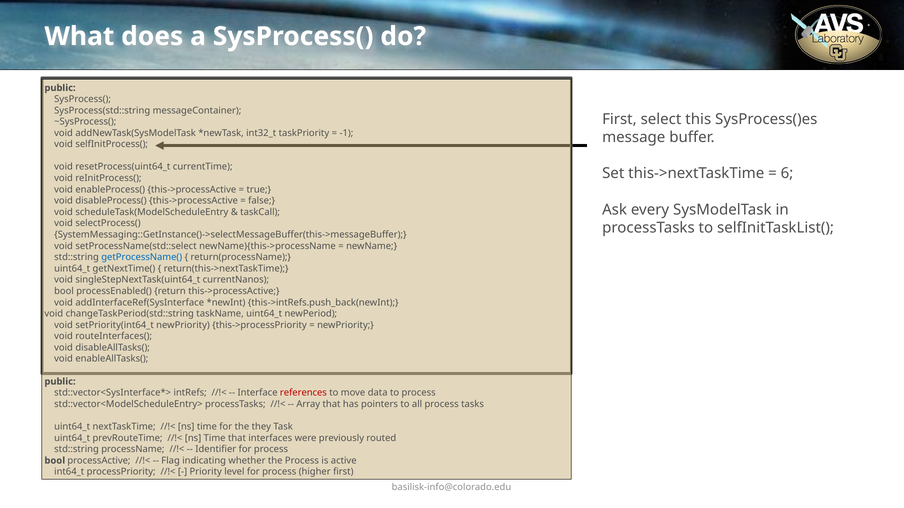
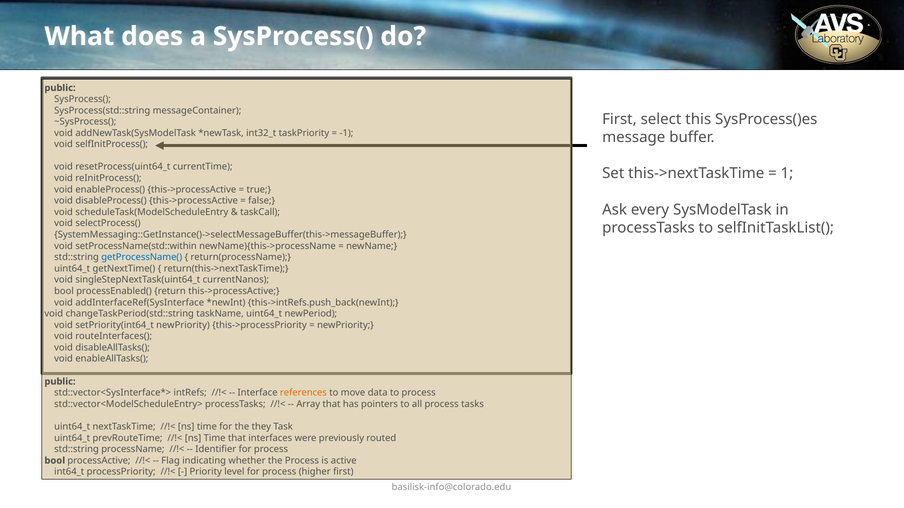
6: 6 -> 1 (787, 174)
setProcessName(std::select: setProcessName(std::select -> setProcessName(std::within (136, 246)
references colour: red -> orange (303, 393)
